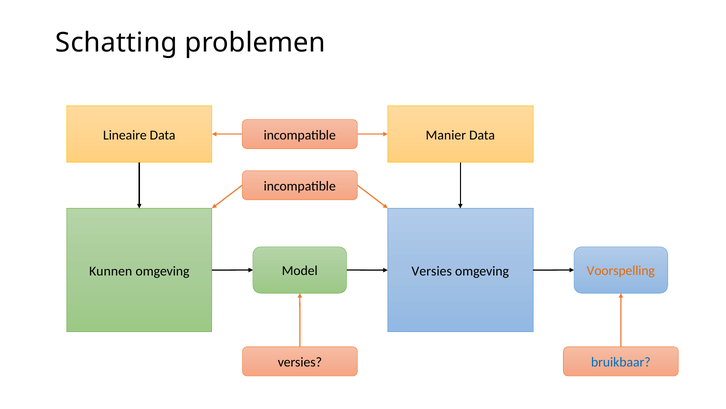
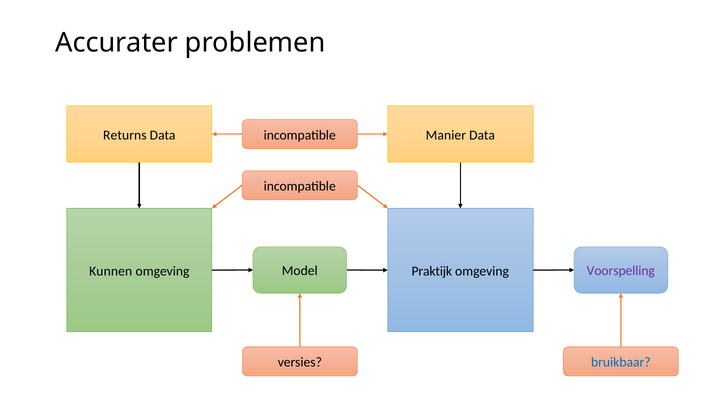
Schatting: Schatting -> Accurater (117, 43)
Lineaire: Lineaire -> Returns (125, 135)
Voorspelling colour: orange -> purple (621, 271)
omgeving Versies: Versies -> Praktijk (432, 271)
